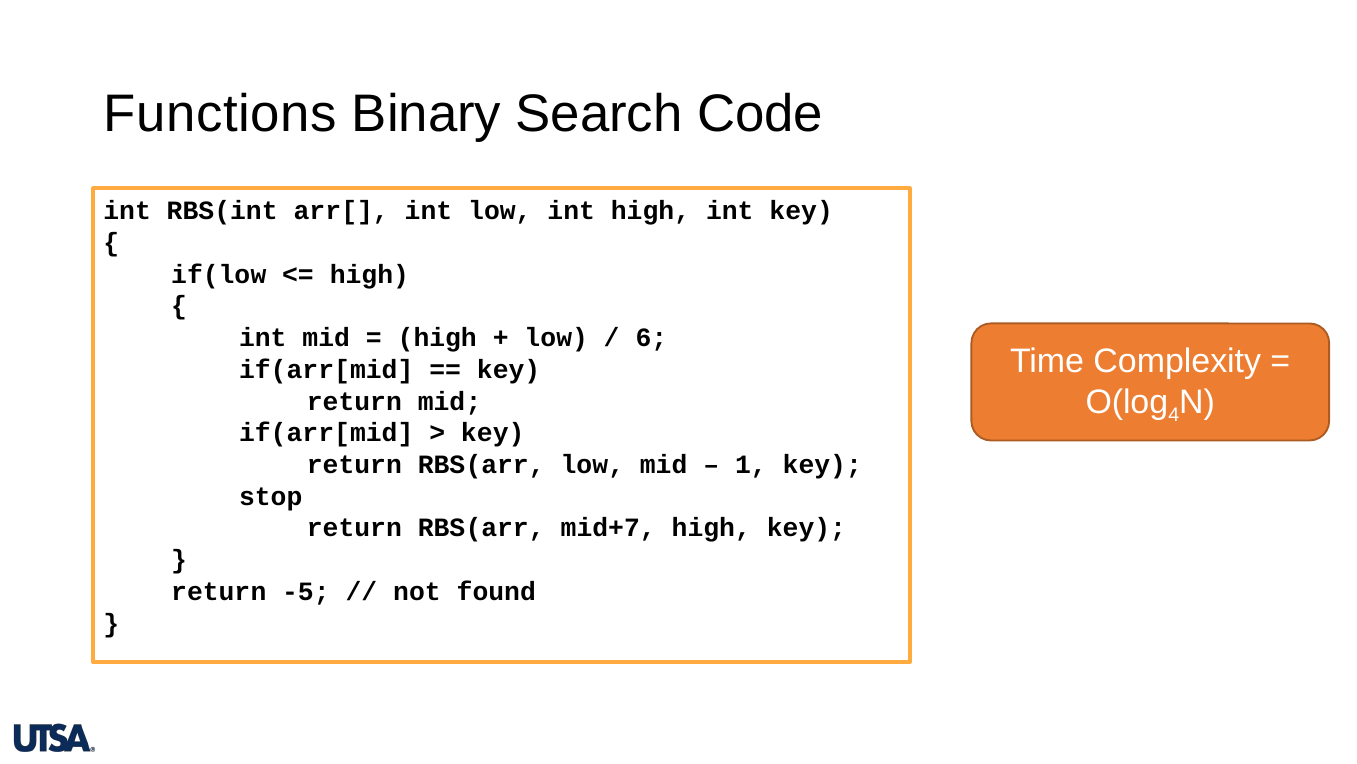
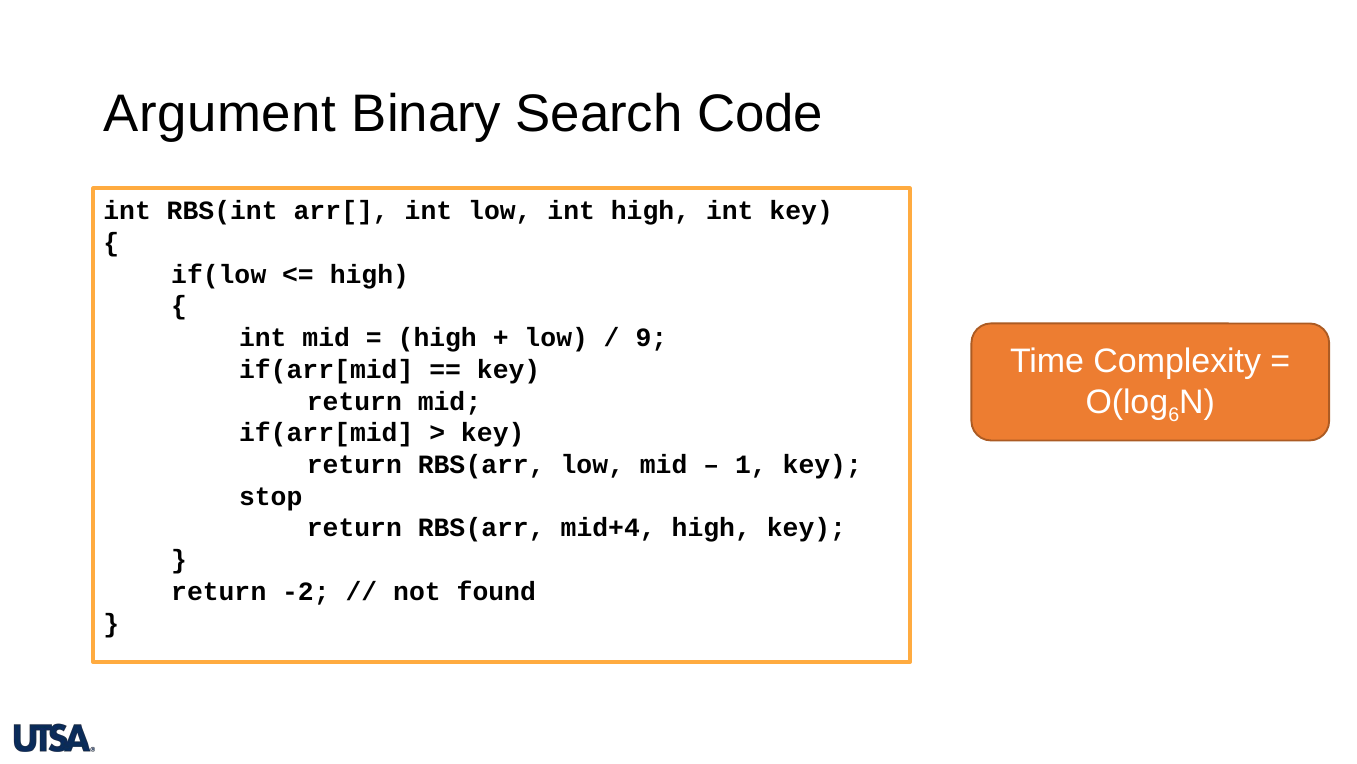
Functions: Functions -> Argument (220, 114)
6: 6 -> 9 (651, 338)
4: 4 -> 6 (1174, 415)
mid+7: mid+7 -> mid+4 (608, 528)
-5: -5 -> -2 (306, 591)
